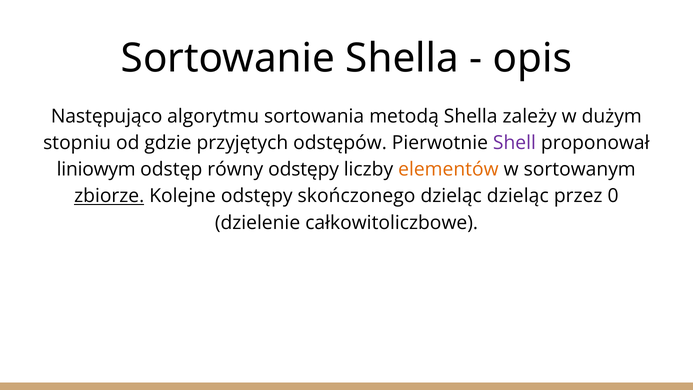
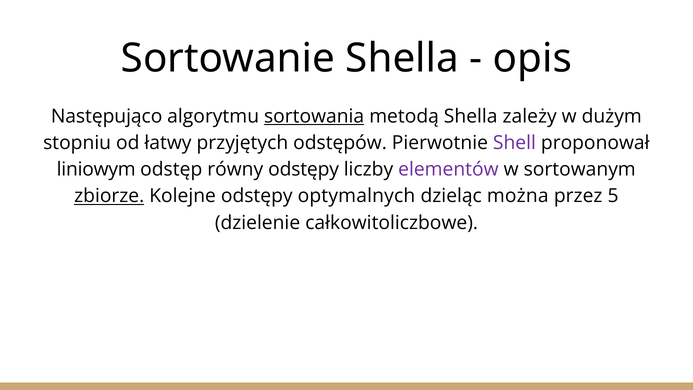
sortowania underline: none -> present (314, 116)
gdzie: gdzie -> łatwy (168, 143)
elementów colour: orange -> purple (448, 169)
skończonego: skończonego -> optymalnych (356, 196)
dzieląc dzieląc: dzieląc -> można (518, 196)
0: 0 -> 5 (613, 196)
